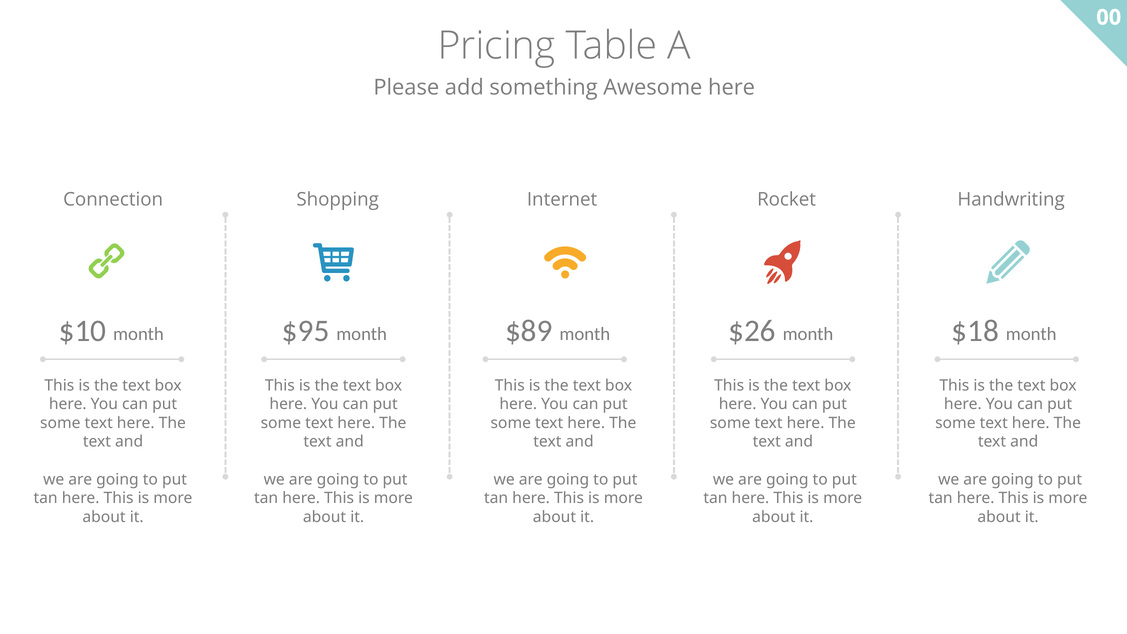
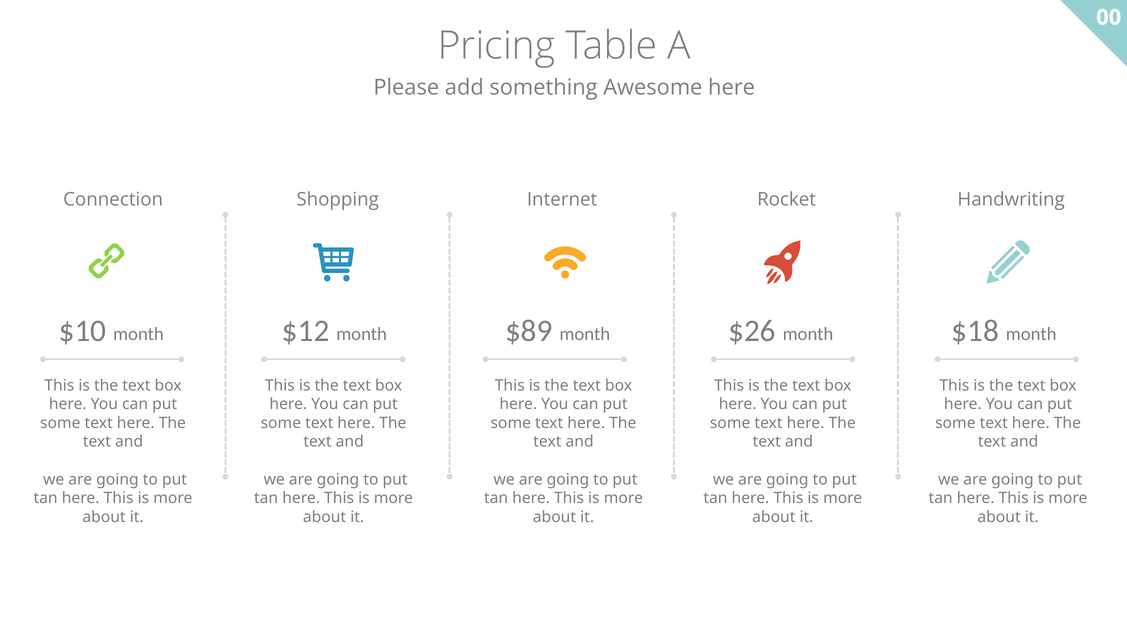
$95: $95 -> $12 (306, 331)
